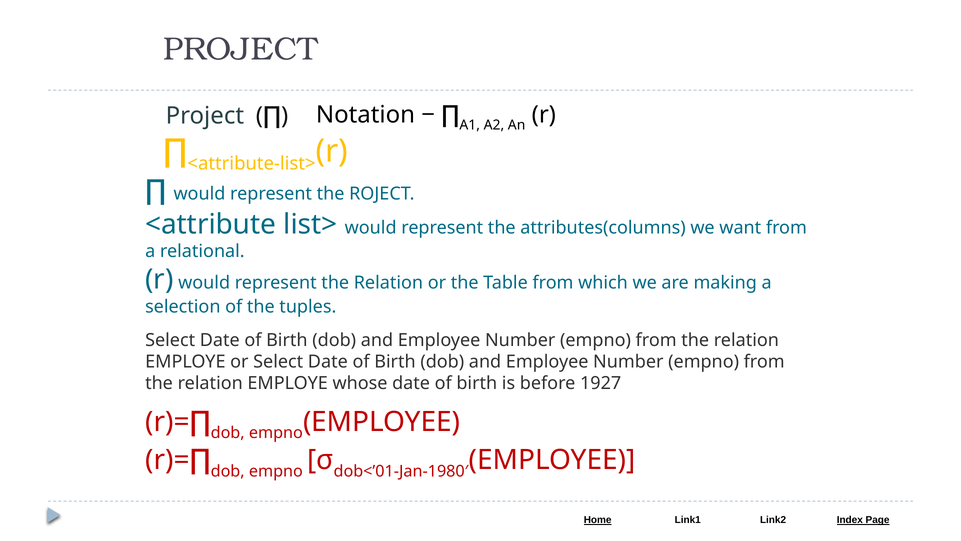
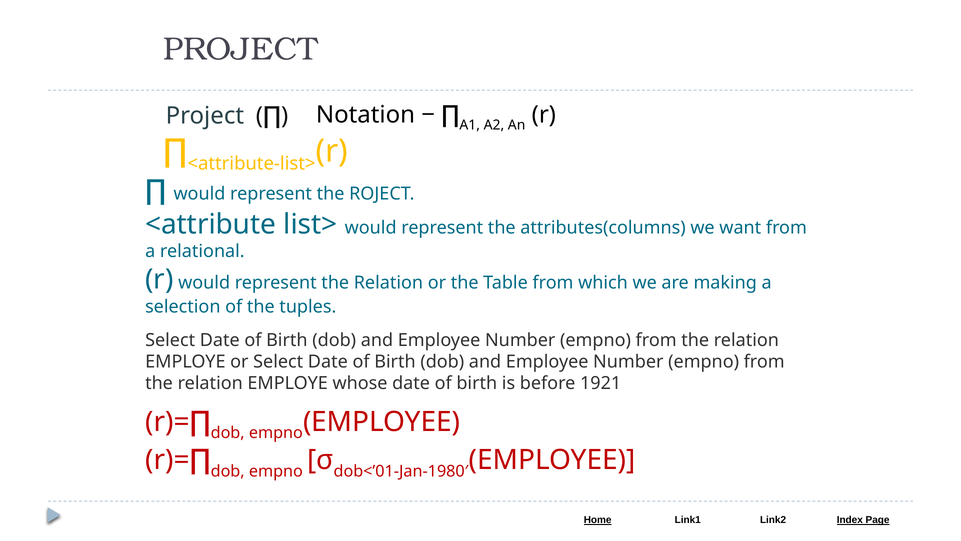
1927: 1927 -> 1921 (601, 383)
